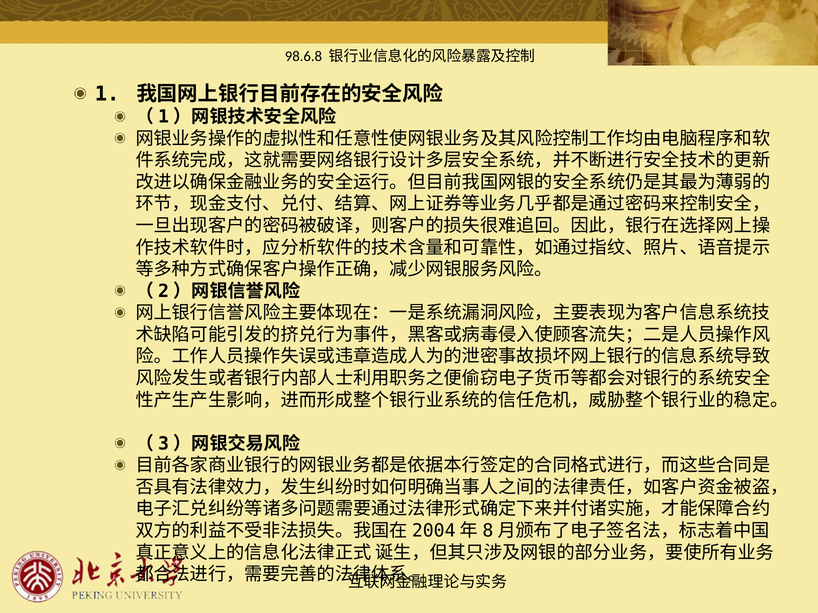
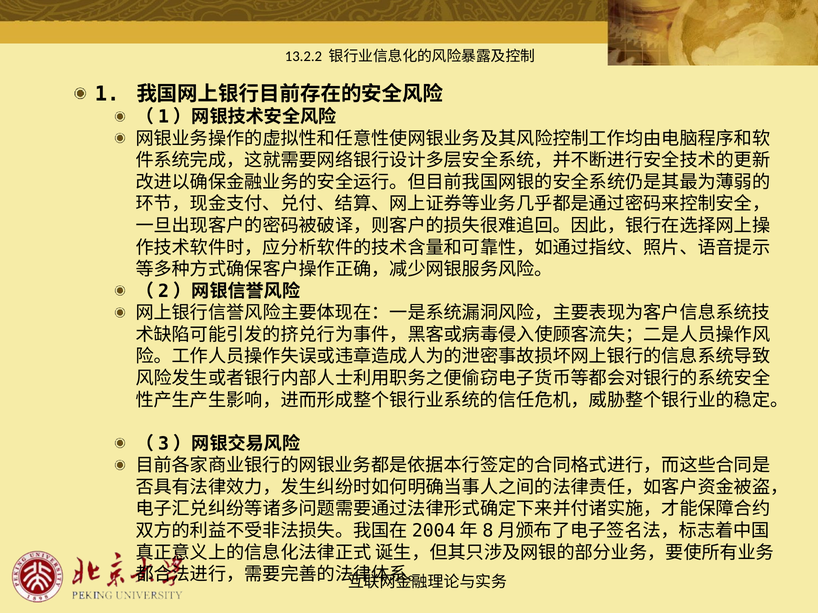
98.6.8: 98.6.8 -> 13.2.2 (303, 57)
